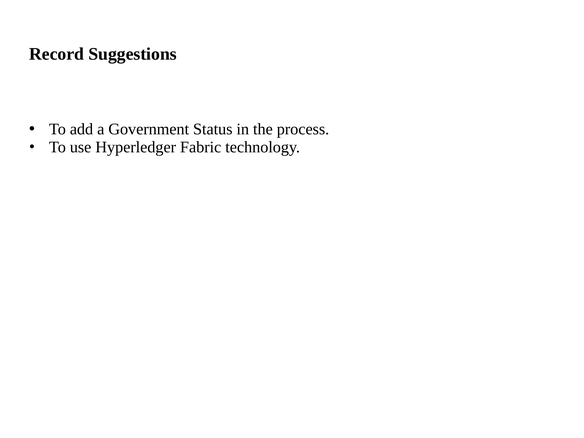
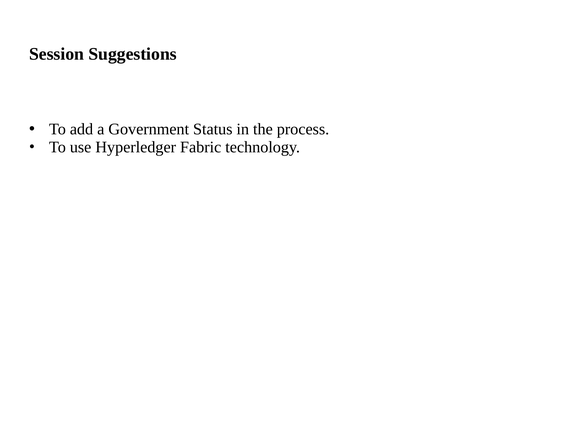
Record: Record -> Session (57, 54)
